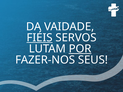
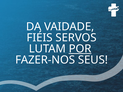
FIÉIS underline: present -> none (40, 38)
